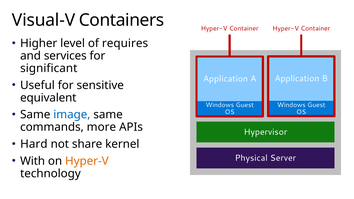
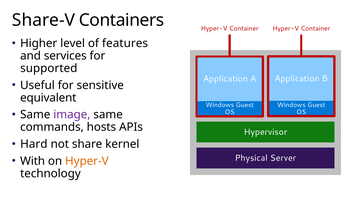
Visual-V: Visual-V -> Share-V (44, 20)
requires: requires -> features (125, 43)
significant: significant -> supported (49, 68)
image colour: blue -> purple (72, 115)
more: more -> hosts (101, 127)
